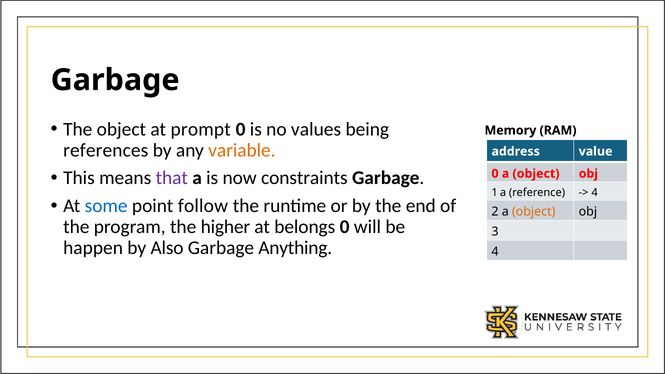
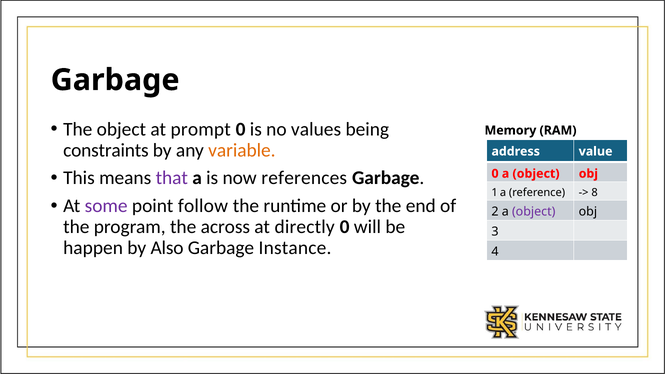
references: references -> constraints (106, 150)
constraints: constraints -> references (304, 178)
4: 4 -> 8 (595, 193)
some colour: blue -> purple (106, 206)
object colour: orange -> purple (534, 212)
higher: higher -> across (225, 227)
belongs: belongs -> directly (305, 227)
Anything: Anything -> Instance (295, 248)
